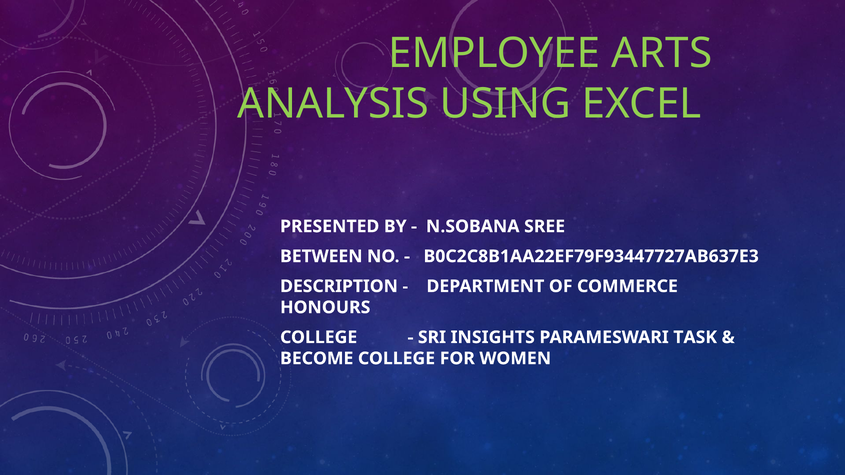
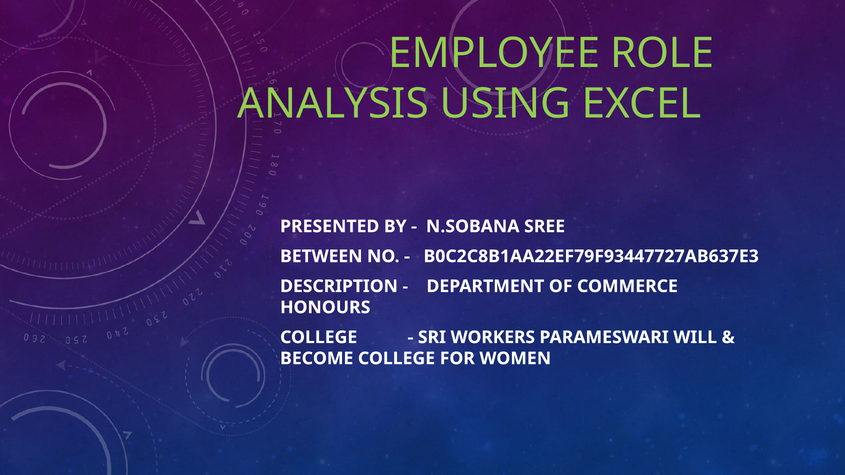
ARTS: ARTS -> ROLE (662, 53)
INSIGHTS: INSIGHTS -> WORKERS (493, 338)
TASK: TASK -> WILL (695, 338)
